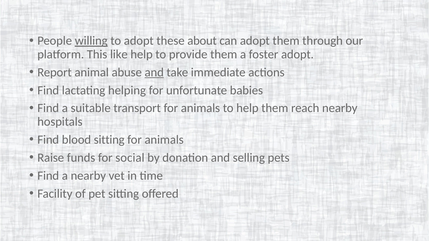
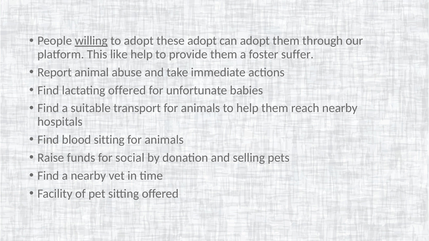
these about: about -> adopt (202, 41)
foster adopt: adopt -> suffer (297, 54)
and underline: present -> none (154, 72)
lactating helping: helping -> offered (127, 90)
